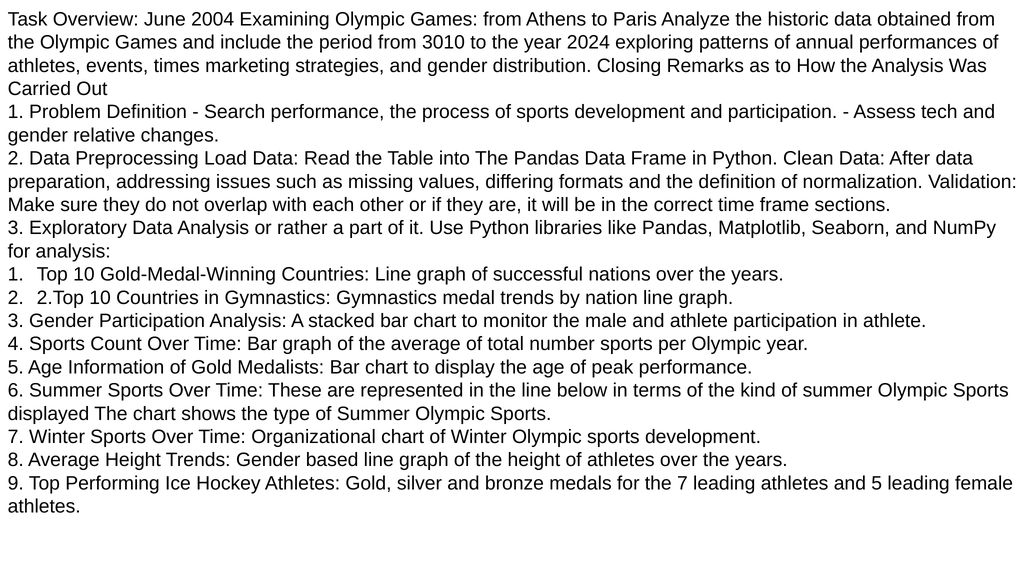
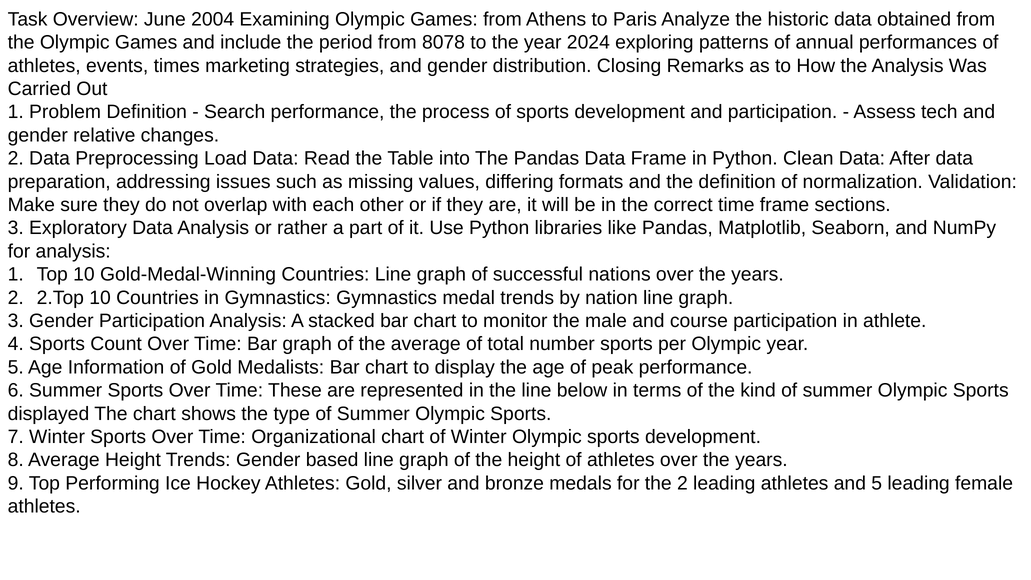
3010: 3010 -> 8078 (443, 43)
and athlete: athlete -> course (699, 321)
the 7: 7 -> 2 (682, 483)
